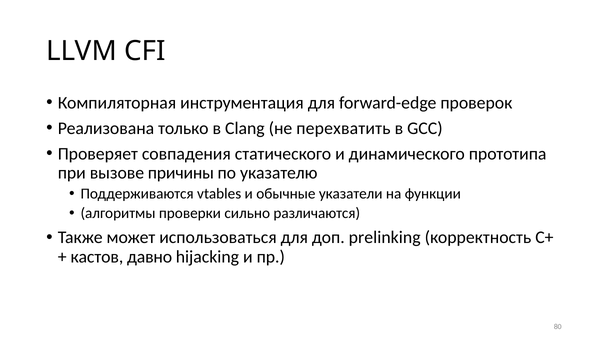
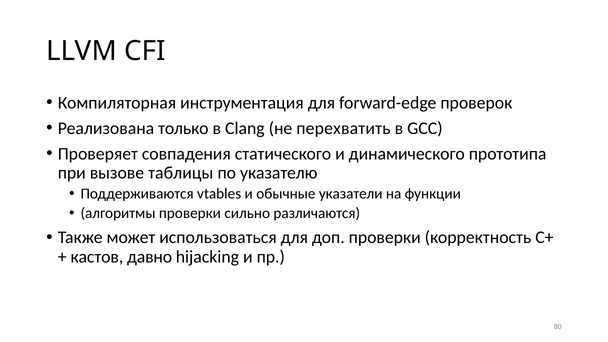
причины: причины -> таблицы (181, 173)
доп prelinking: prelinking -> проверки (385, 238)
